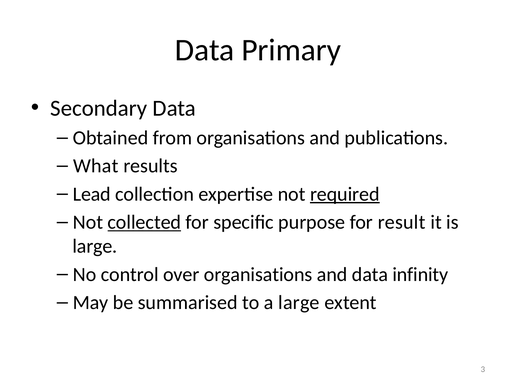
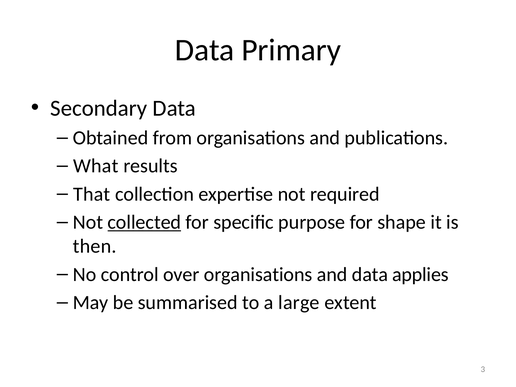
Lead: Lead -> That (92, 194)
required underline: present -> none (345, 194)
result: result -> shape (402, 222)
large: large -> then (95, 246)
infinity: infinity -> applies (420, 274)
